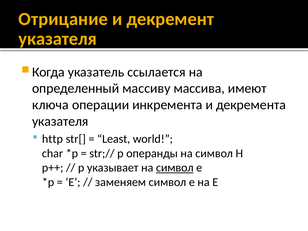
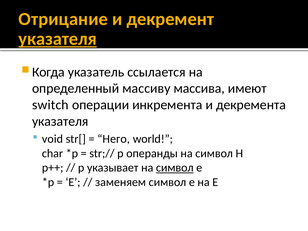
указателя underline: none -> present (58, 39)
ключа: ключа -> switch (50, 105)
http: http -> void (52, 139)
Least: Least -> Него (114, 139)
